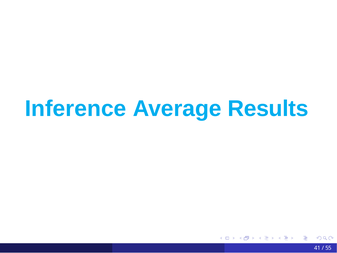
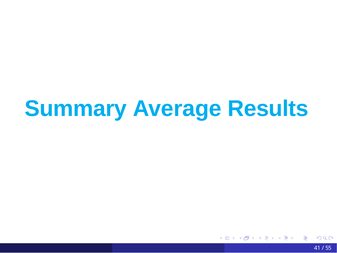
Inference: Inference -> Summary (76, 109)
